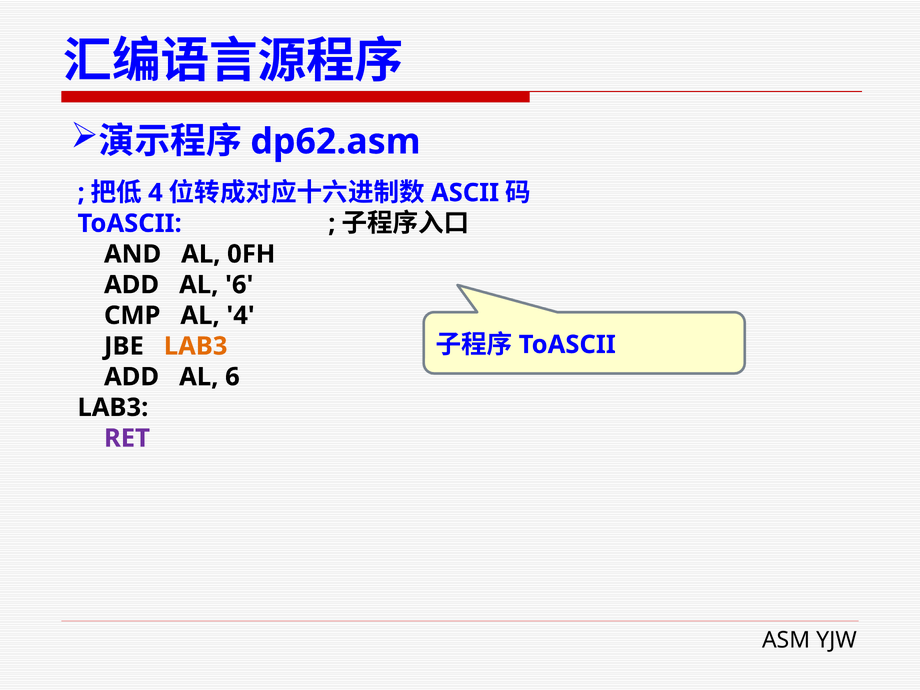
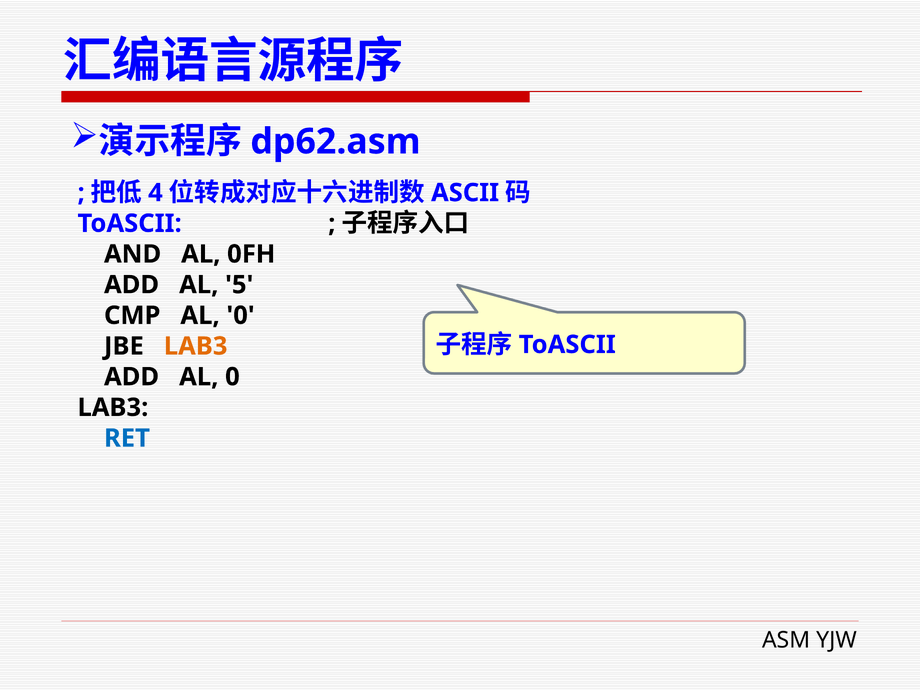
6: 6 -> 5 (239, 285)
CMP AL 4: 4 -> 0 (241, 315)
6: 6 -> 0 (232, 377)
RET colour: purple -> blue (127, 438)
